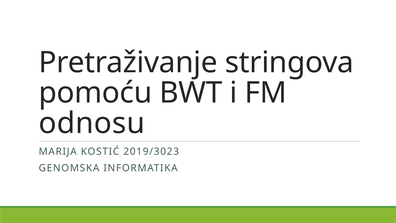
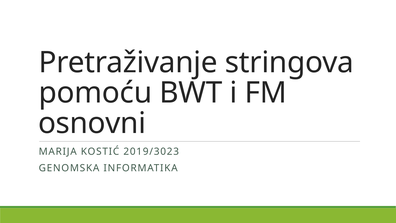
odnosu: odnosu -> osnovni (92, 123)
